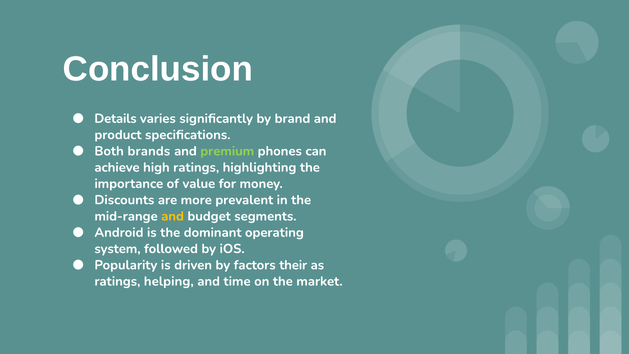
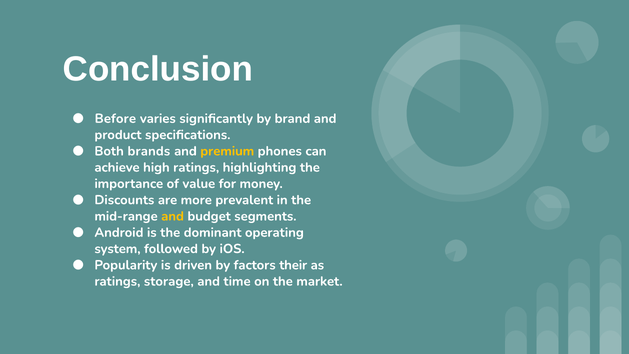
Details: Details -> Before (115, 118)
premium colour: light green -> yellow (227, 151)
helping: helping -> storage (169, 281)
